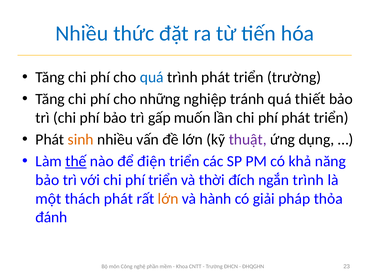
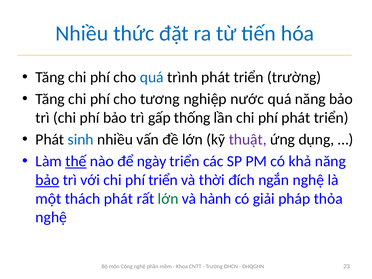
những: những -> tương (160, 99)
tránh: tránh -> nước (247, 99)
quá thiết: thiết -> năng (310, 99)
muốn: muốn -> thống (192, 118)
sinh colour: orange -> blue (81, 140)
điện: điện -> ngày (152, 161)
bảo underline: none -> present (47, 180)
ngắn trình: trình -> nghệ (308, 180)
lớn colour: orange -> green (168, 199)
đánh: đánh -> nghệ (51, 217)
